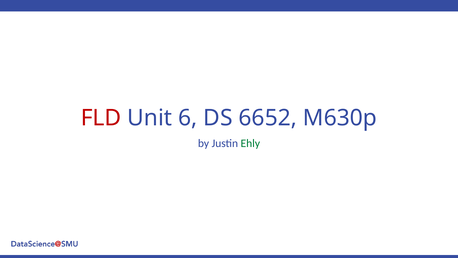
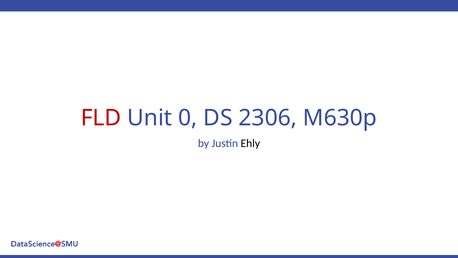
6: 6 -> 0 (188, 118)
6652: 6652 -> 2306 (268, 118)
Ehly colour: green -> black (250, 143)
